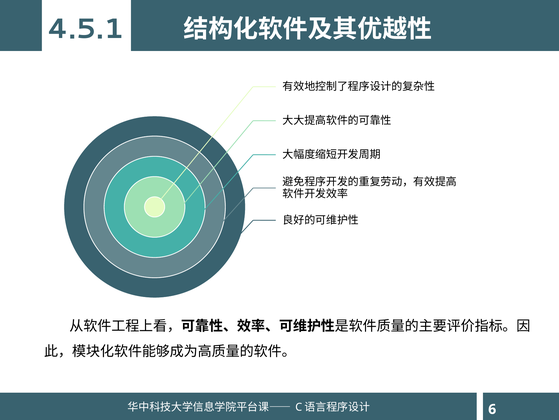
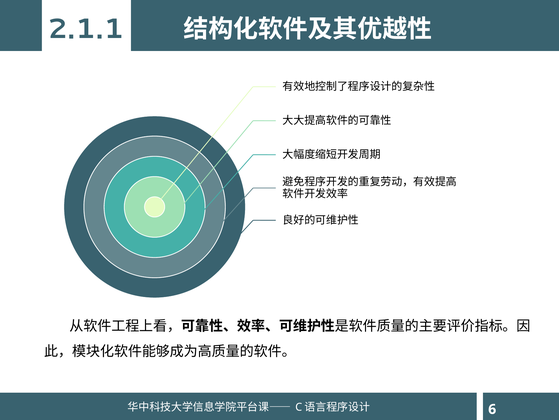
4.5.1: 4.5.1 -> 2.1.1 (86, 29)
